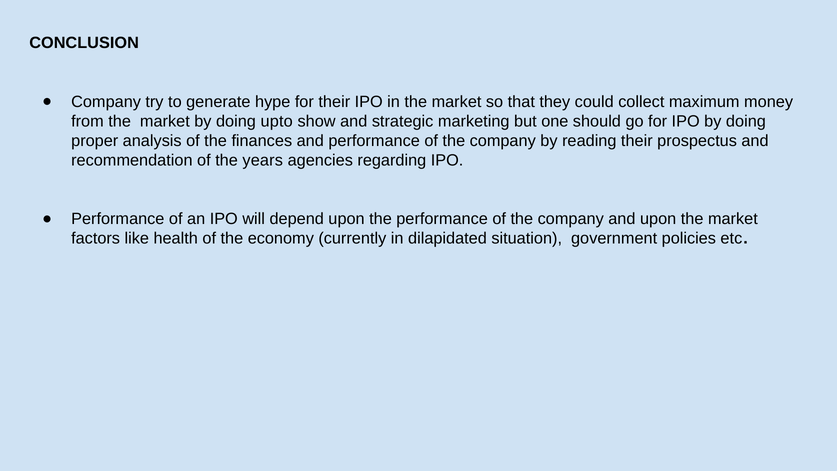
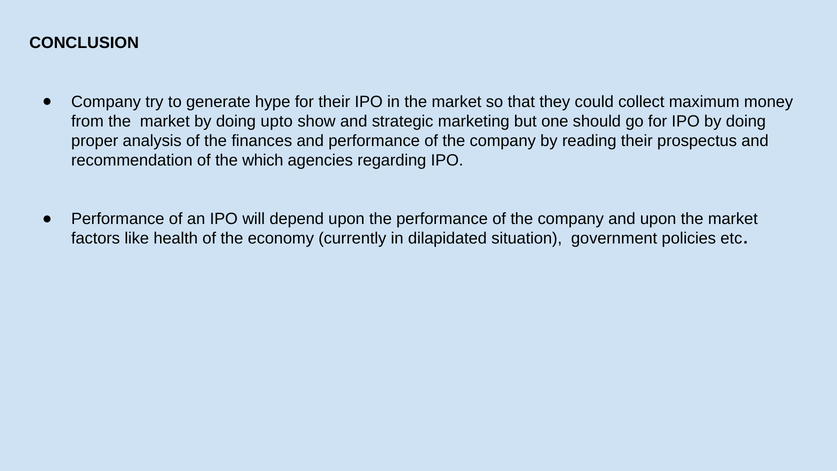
years: years -> which (263, 160)
